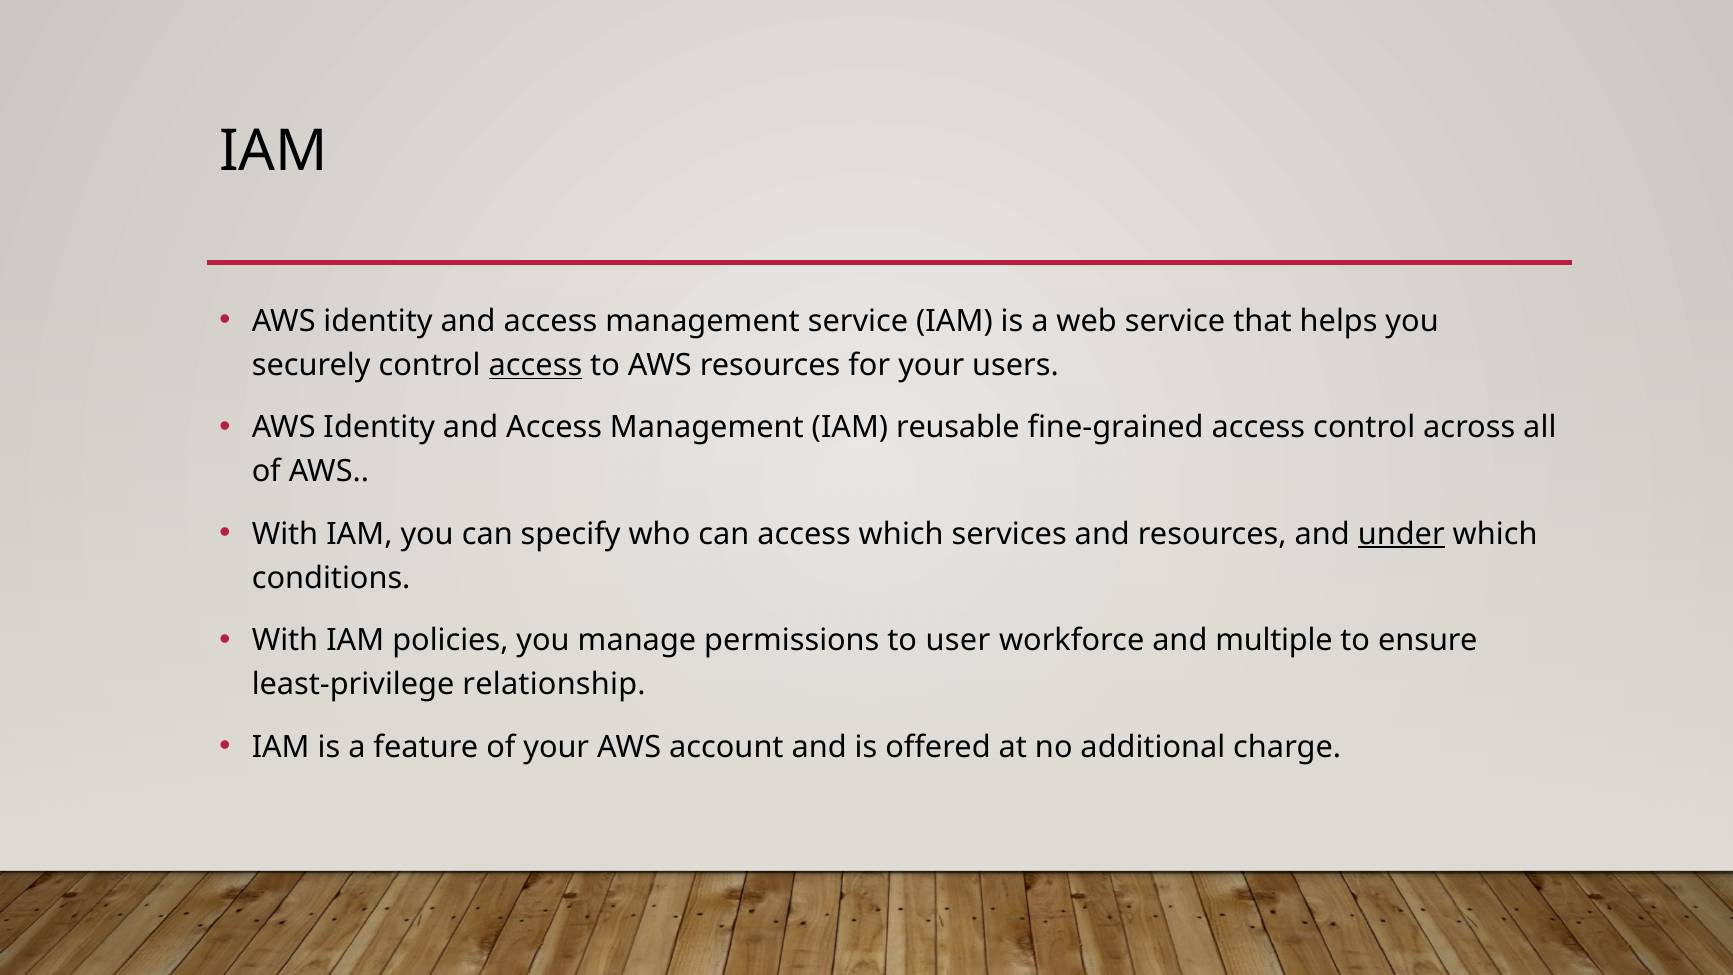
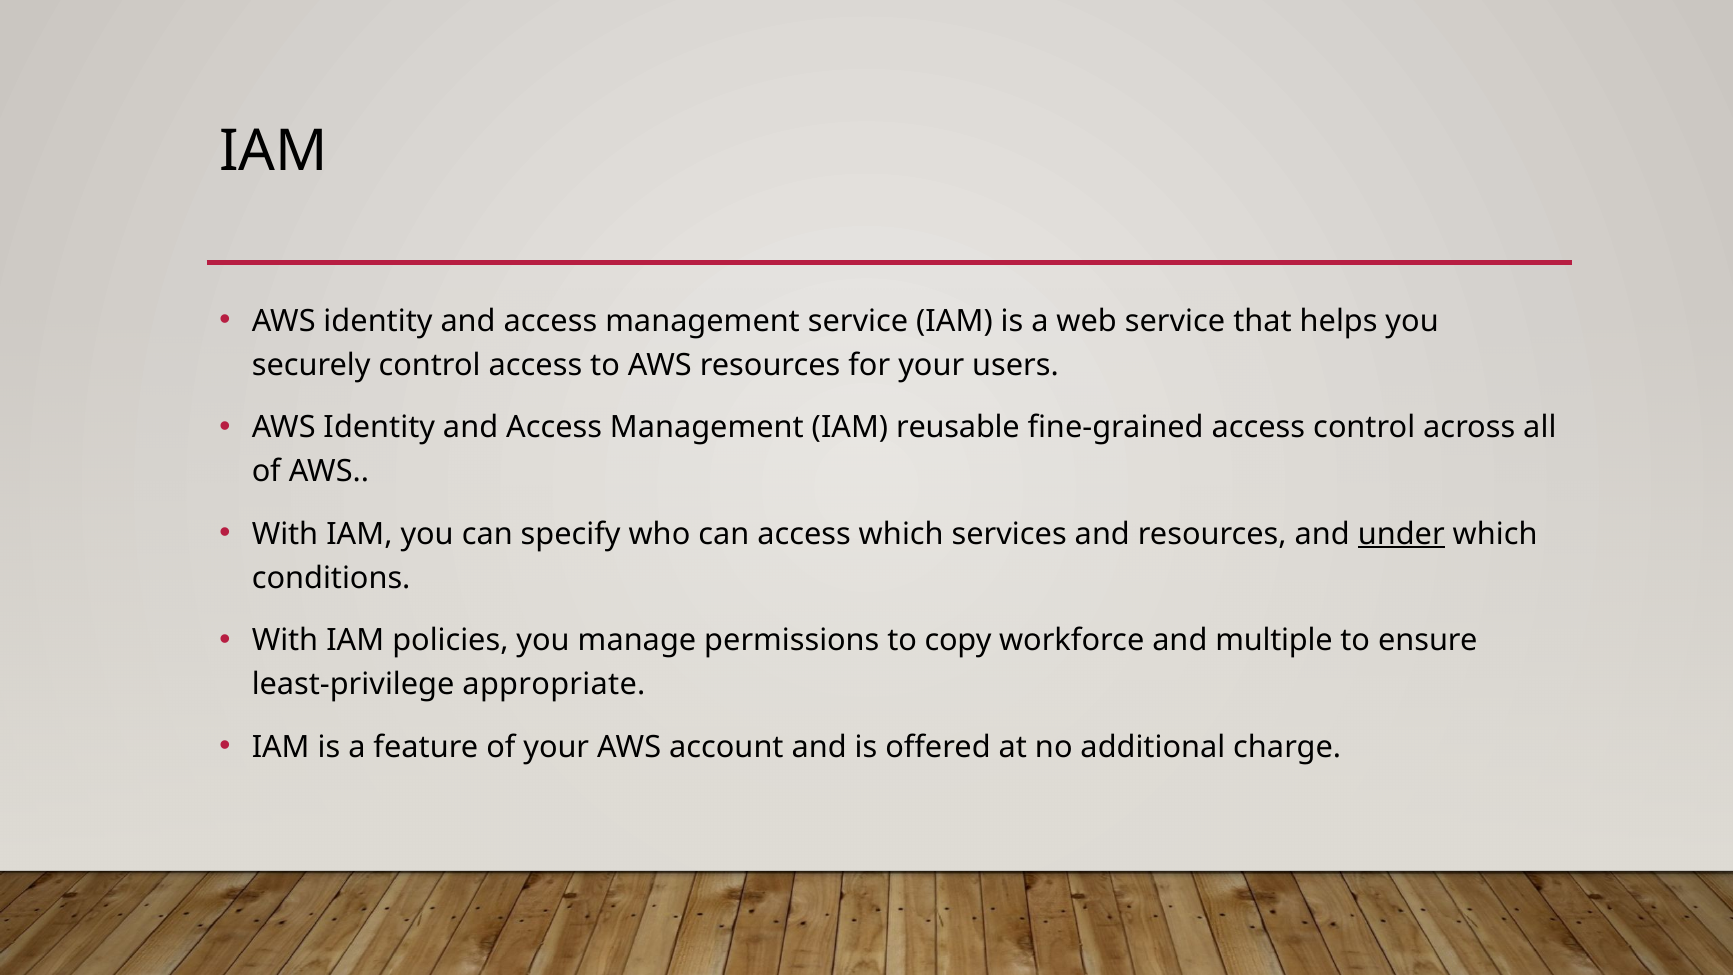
access underline: present -> none (535, 365)
user: user -> copy (958, 640)
relationship: relationship -> appropriate (554, 685)
